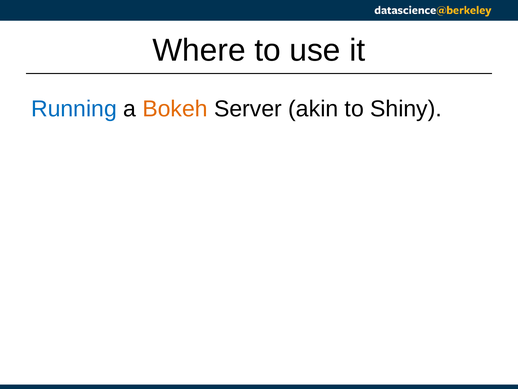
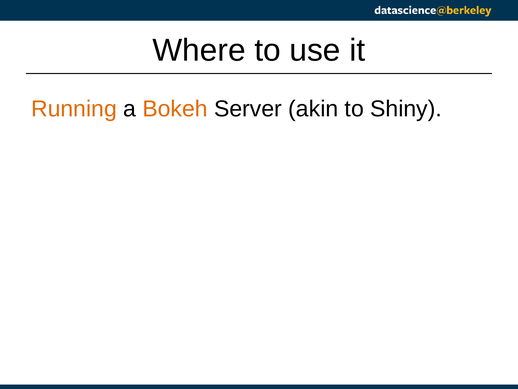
Running colour: blue -> orange (74, 109)
